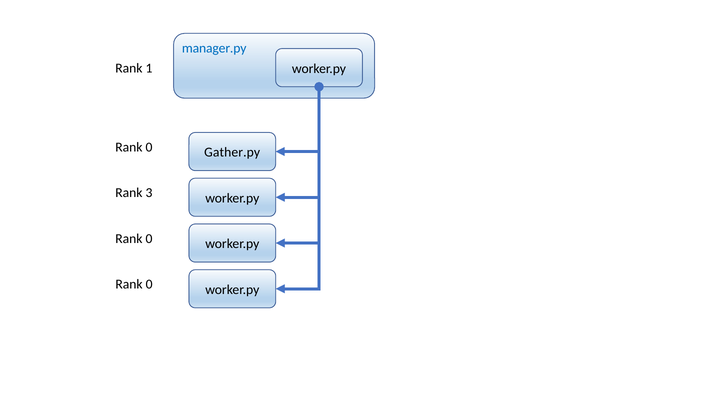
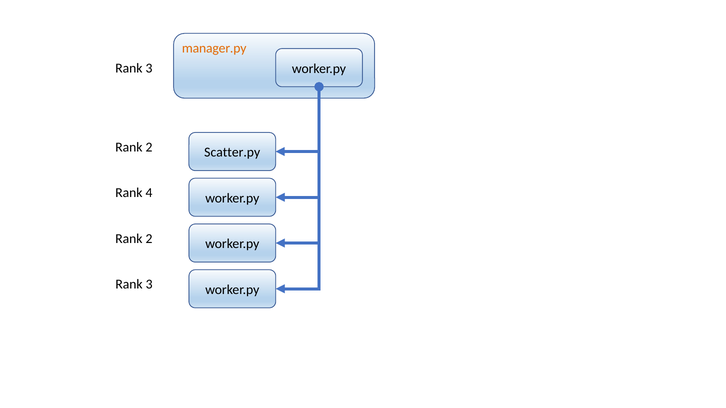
manager.py colour: blue -> orange (214, 48)
1: 1 -> 3 (149, 69)
0: 0 -> 2 (149, 147)
Gather.py: Gather.py -> Scatter.py (232, 153)
3: 3 -> 4 (149, 193)
0: 0 -> 2 (149, 239)
0: 0 -> 3 (149, 285)
